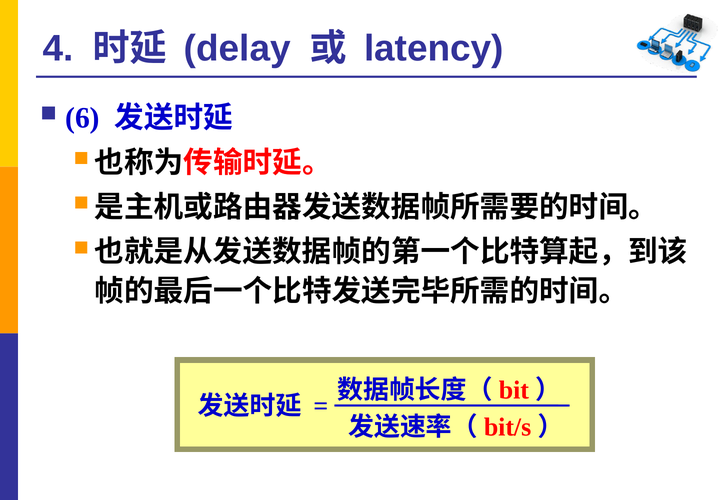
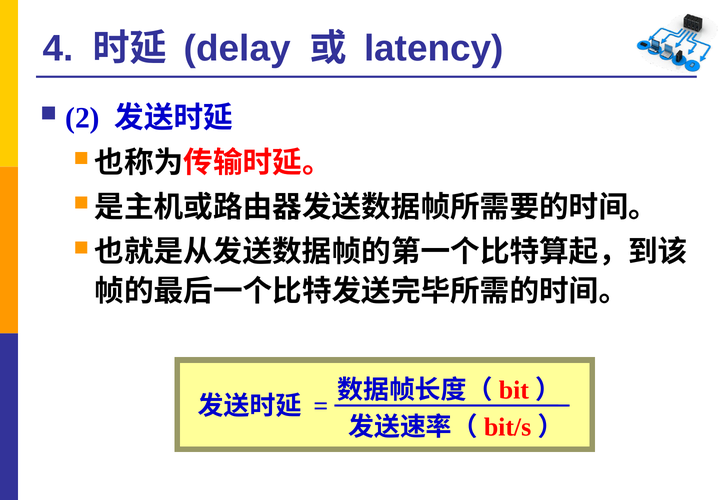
6: 6 -> 2 (83, 118)
